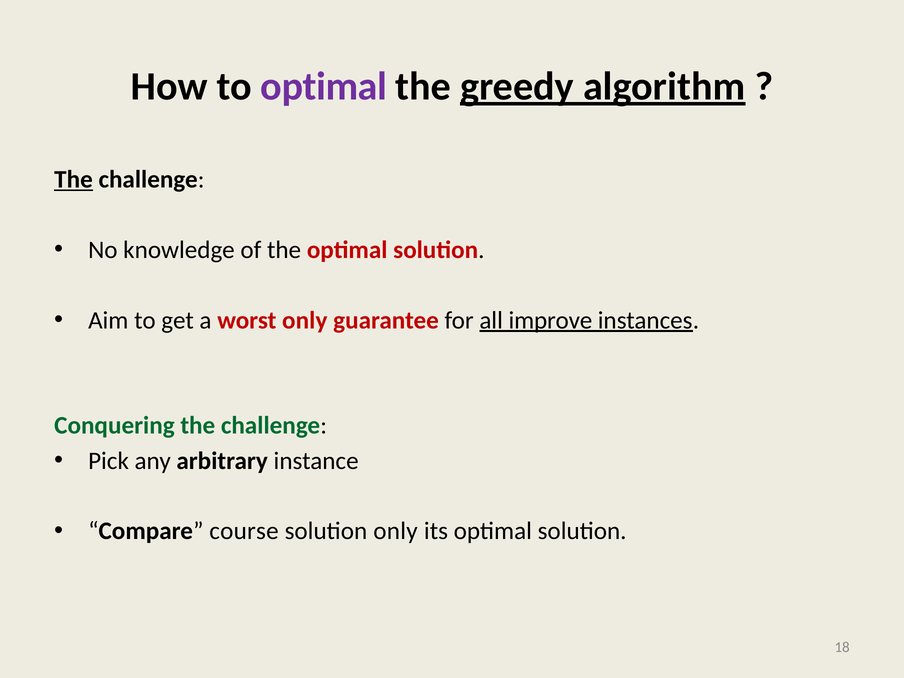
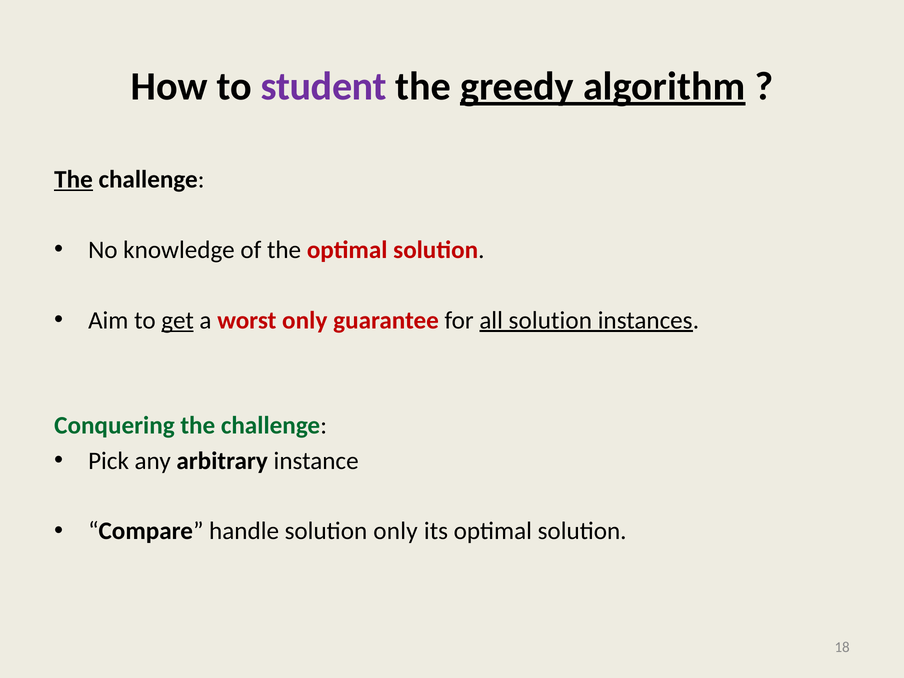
to optimal: optimal -> student (324, 86)
get underline: none -> present (178, 320)
all improve: improve -> solution (550, 320)
course: course -> handle (244, 531)
